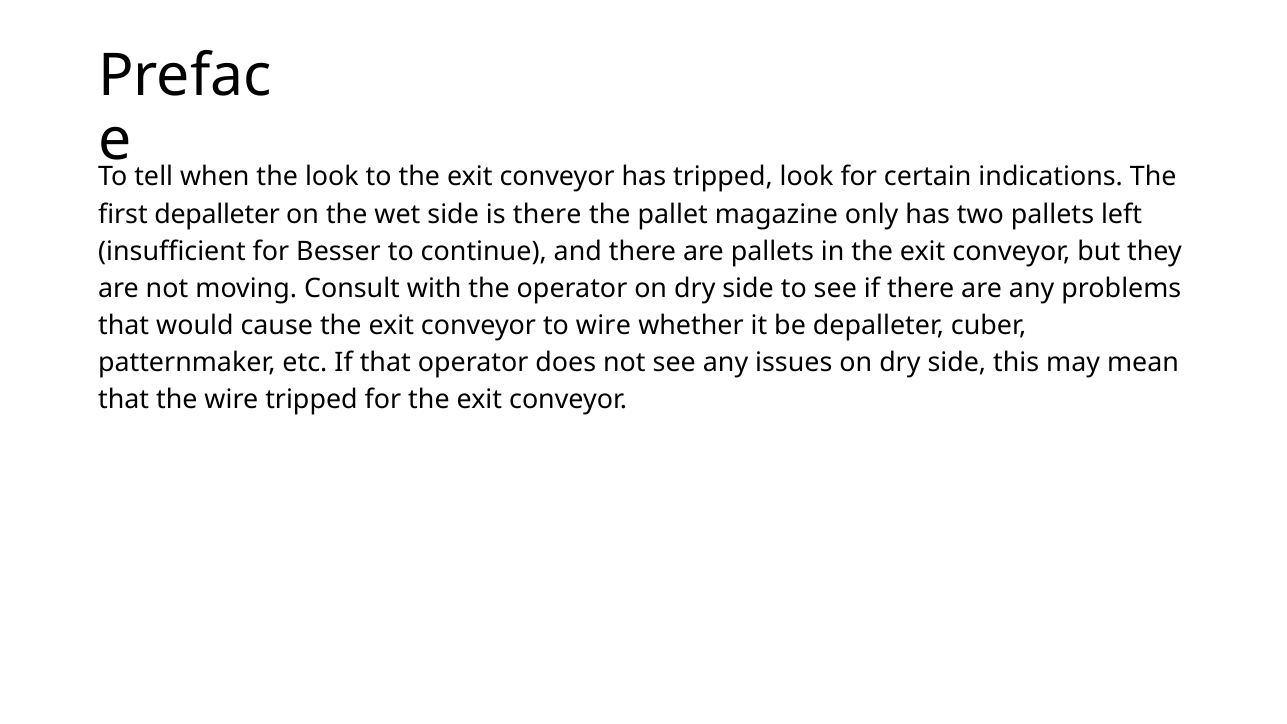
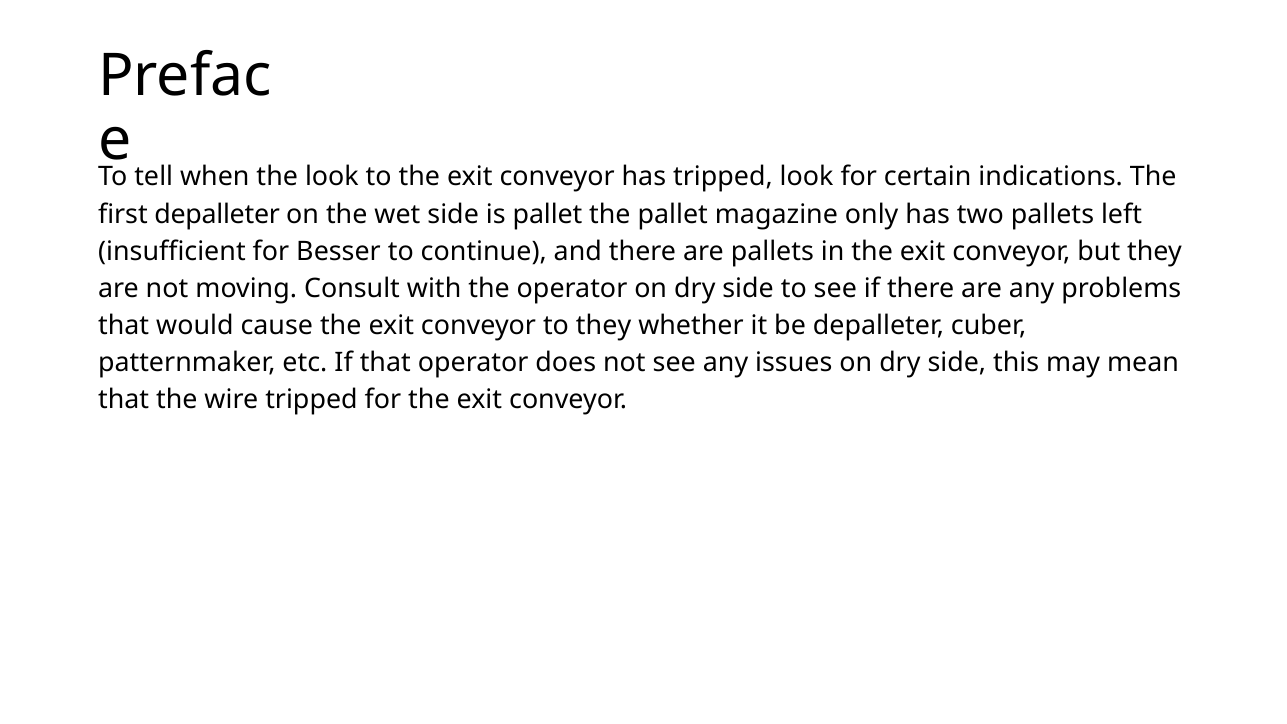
is there: there -> pallet (547, 214)
to wire: wire -> they (604, 325)
